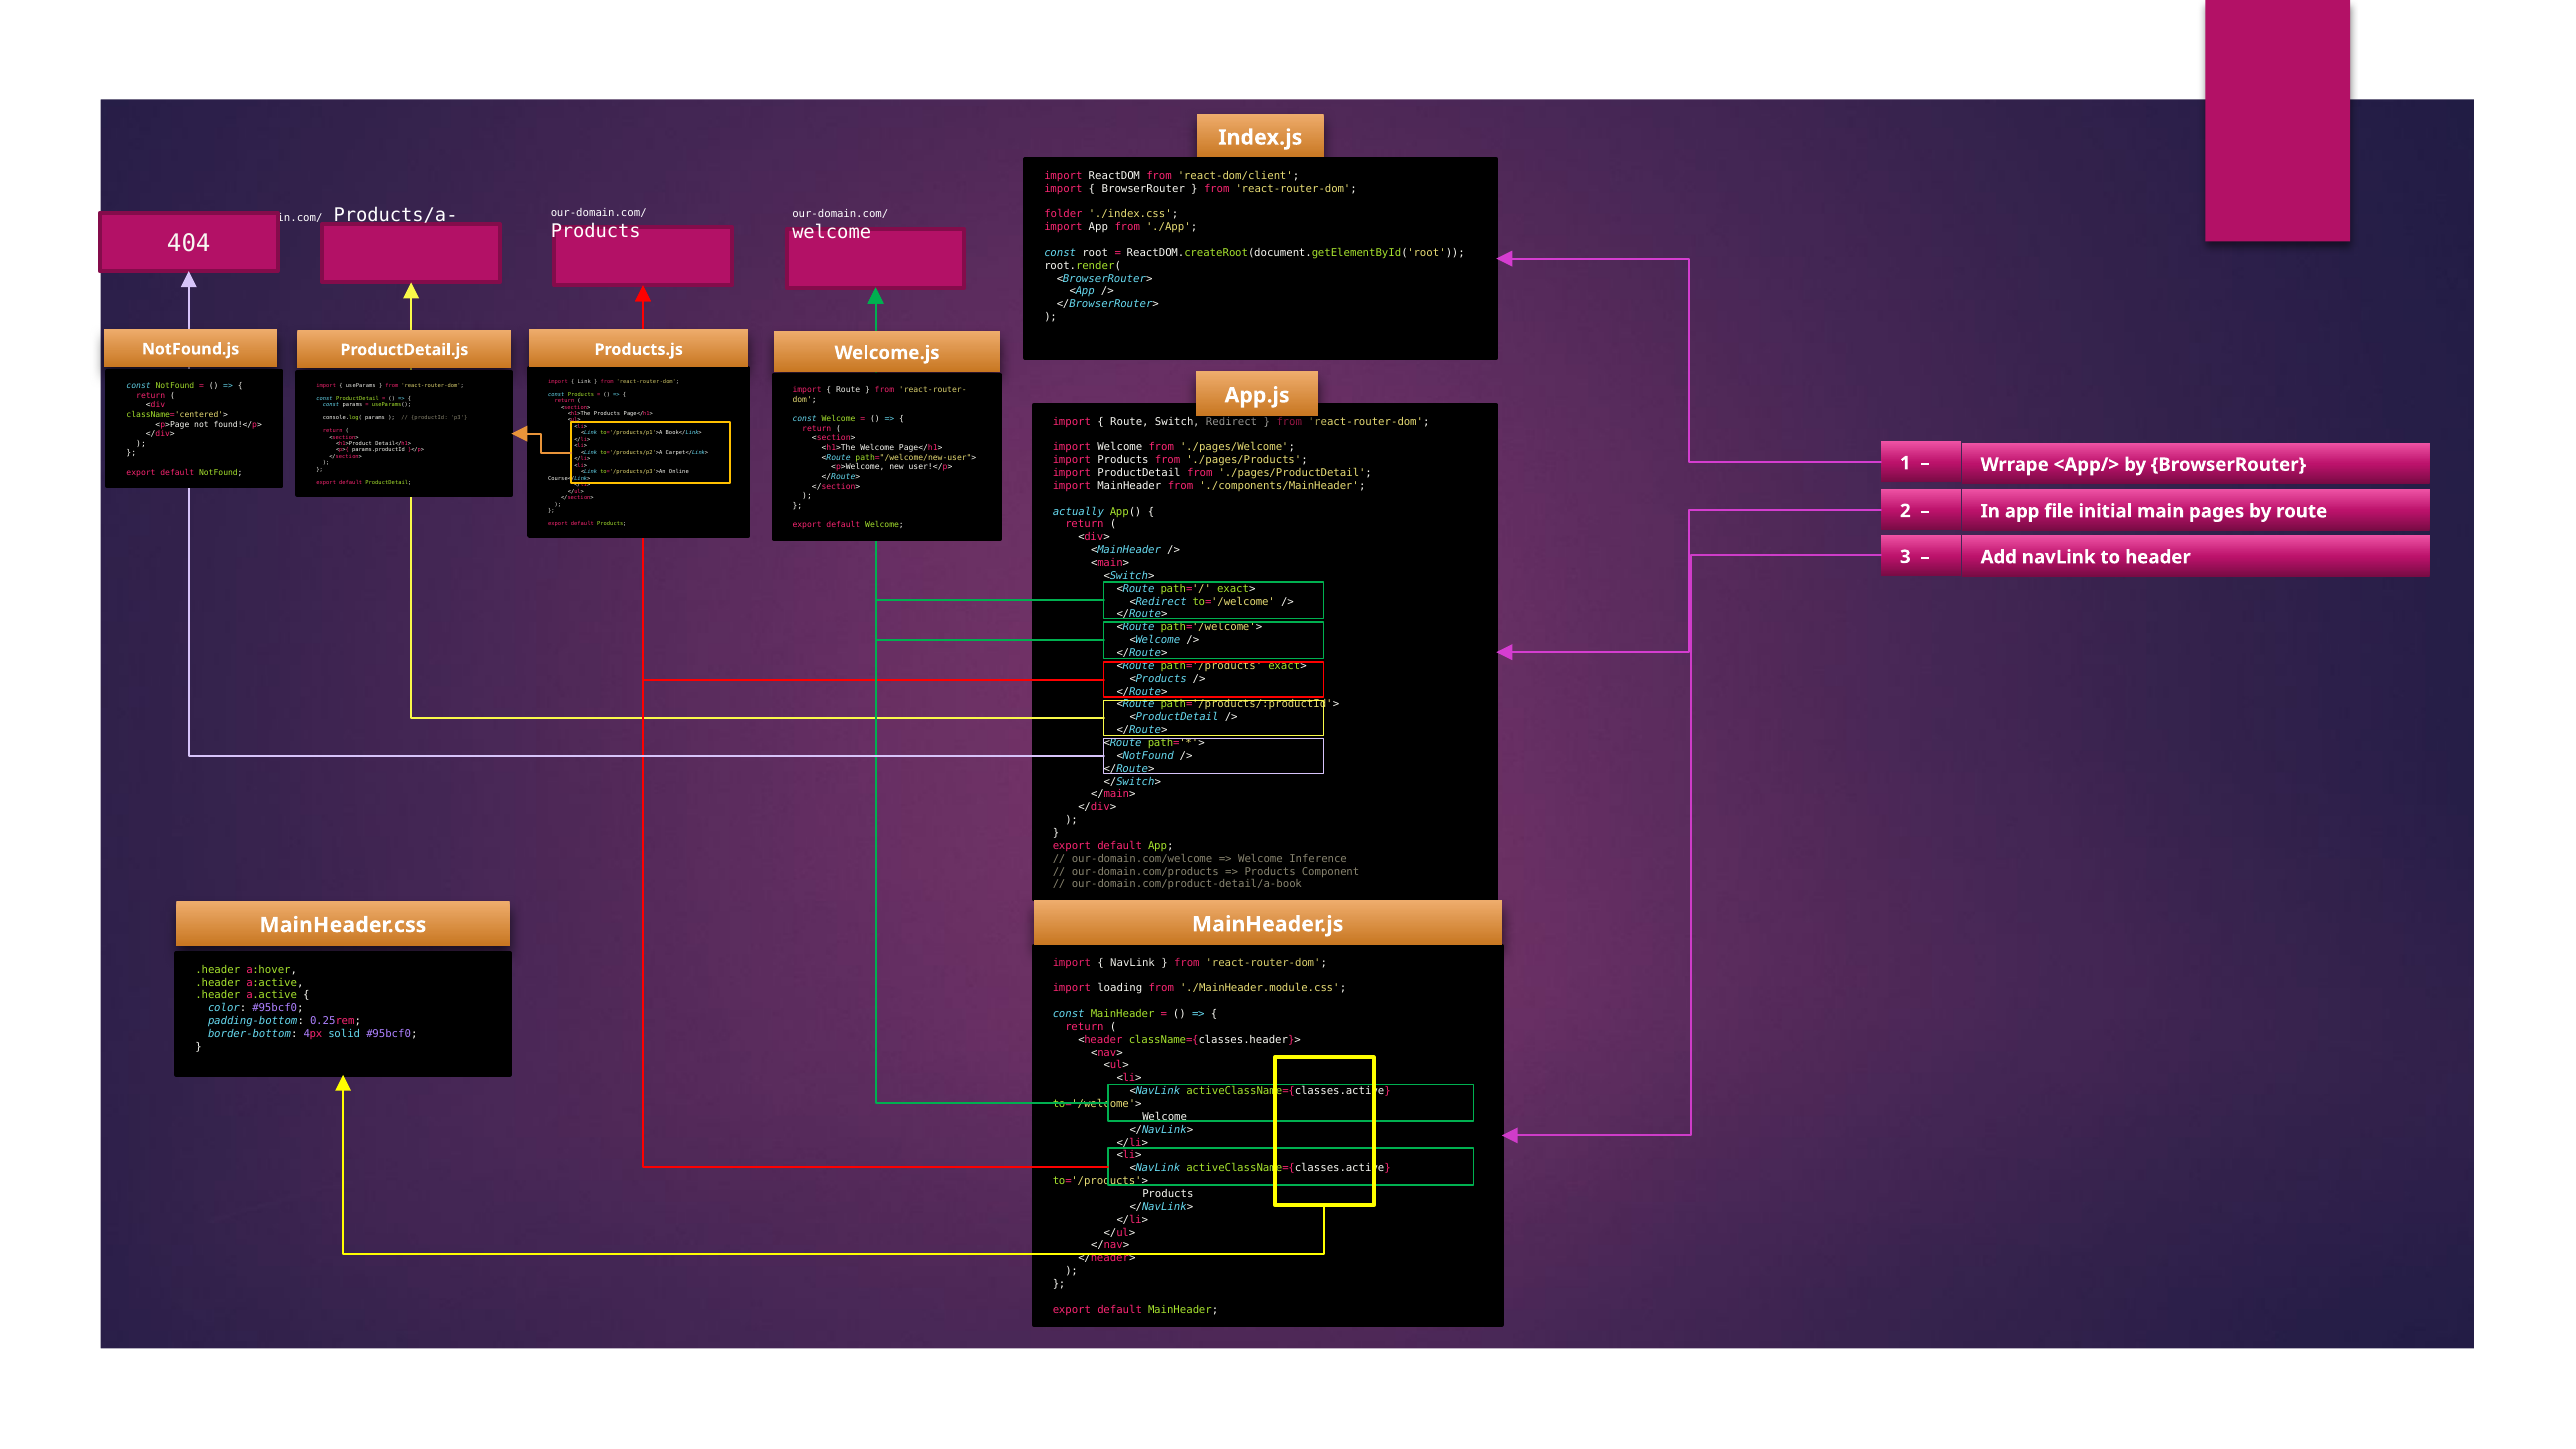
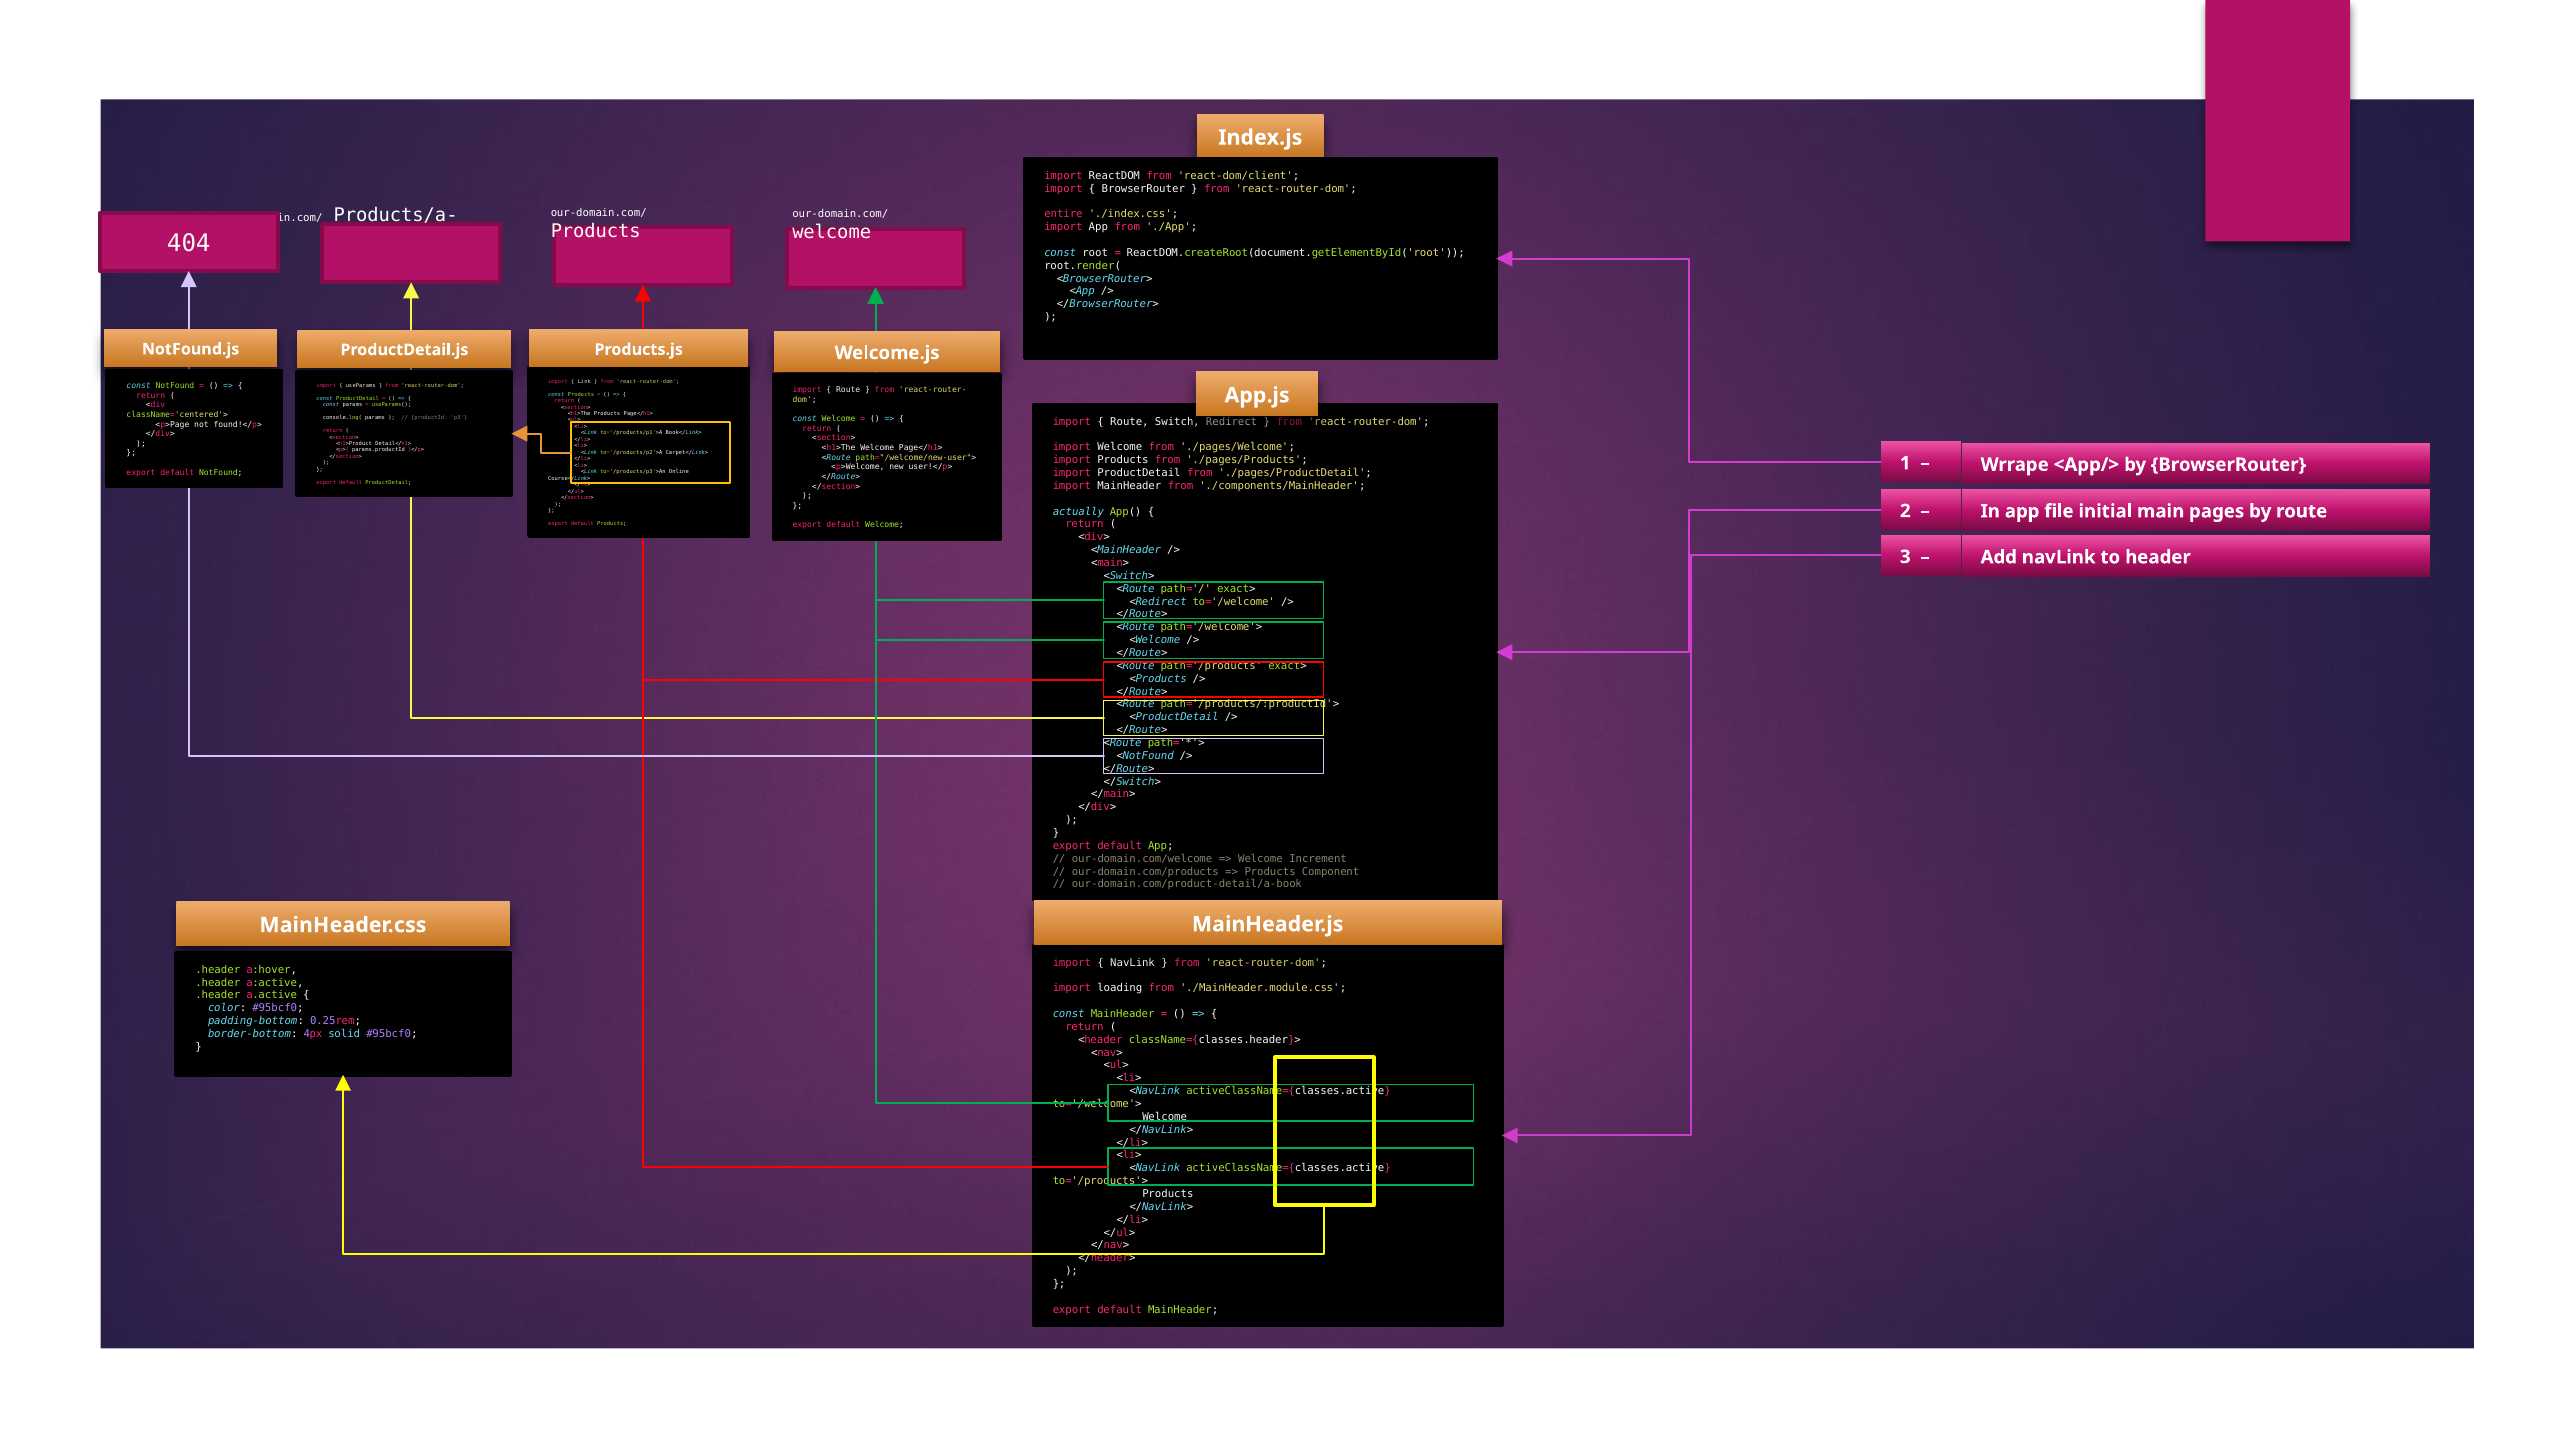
folder: folder -> entire (1064, 214)
Inference: Inference -> Increment (1318, 859)
